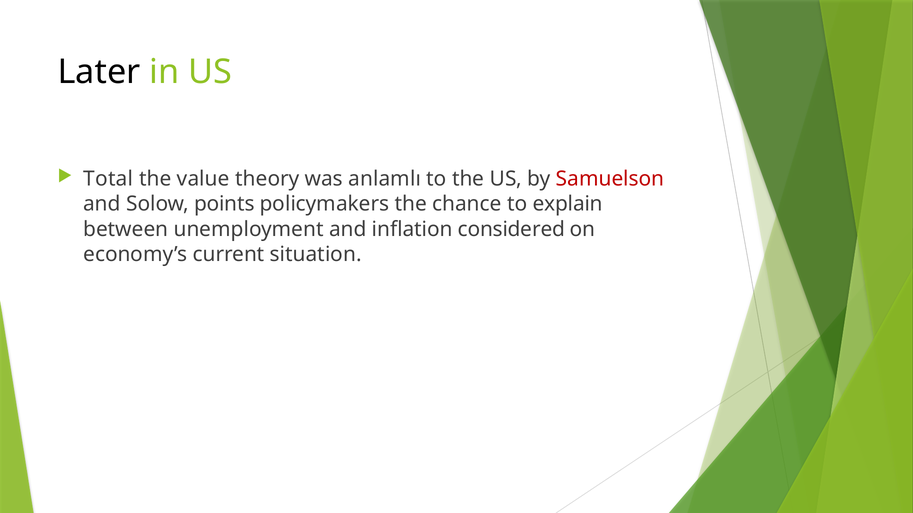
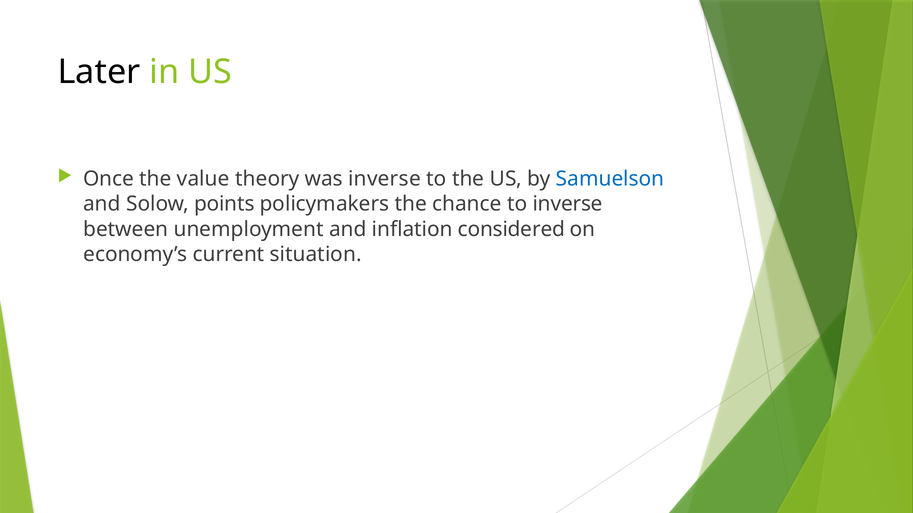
Total: Total -> Once (109, 179)
was anlamlı: anlamlı -> inverse (385, 179)
Samuelson colour: red -> blue (610, 179)
to explain: explain -> inverse (568, 204)
